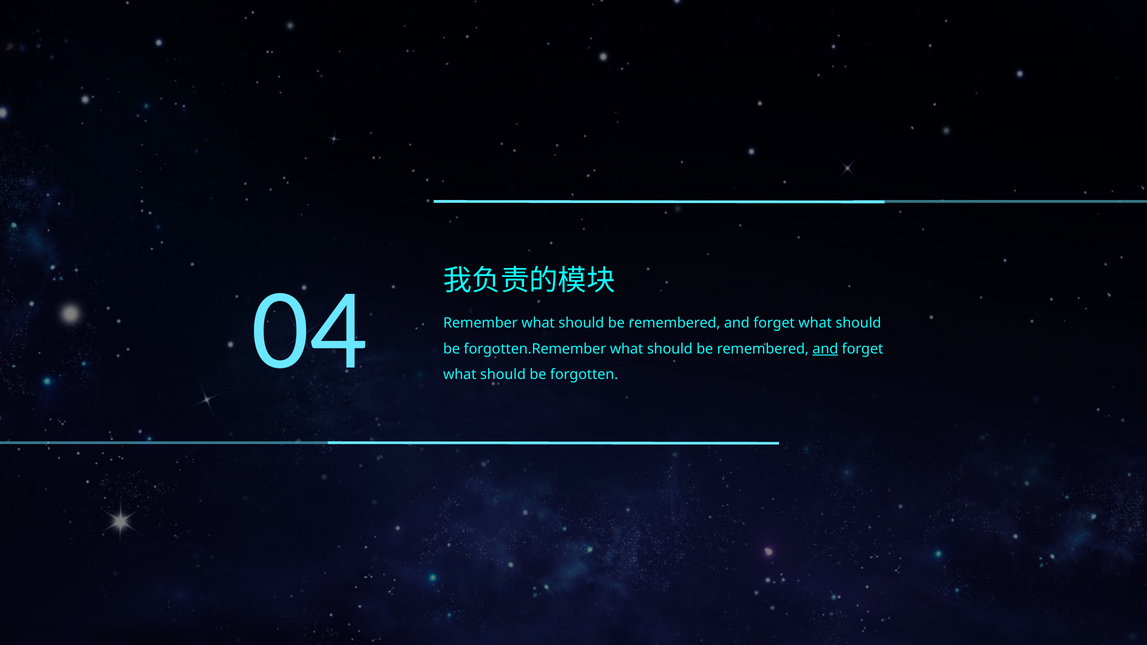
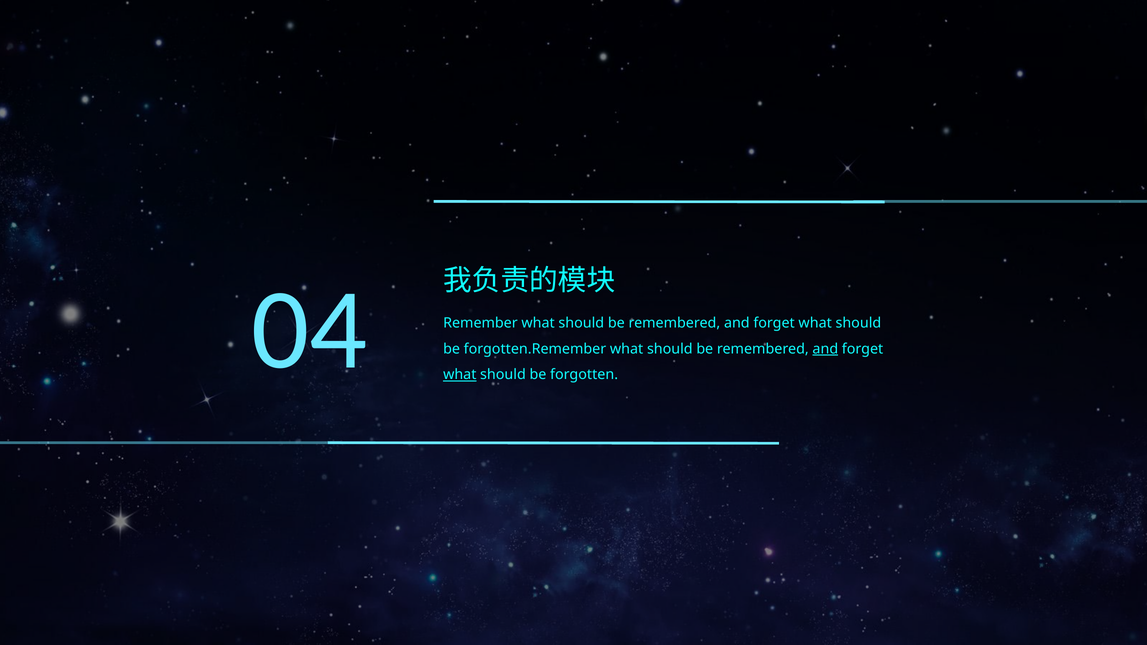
what underline: none -> present (460, 375)
